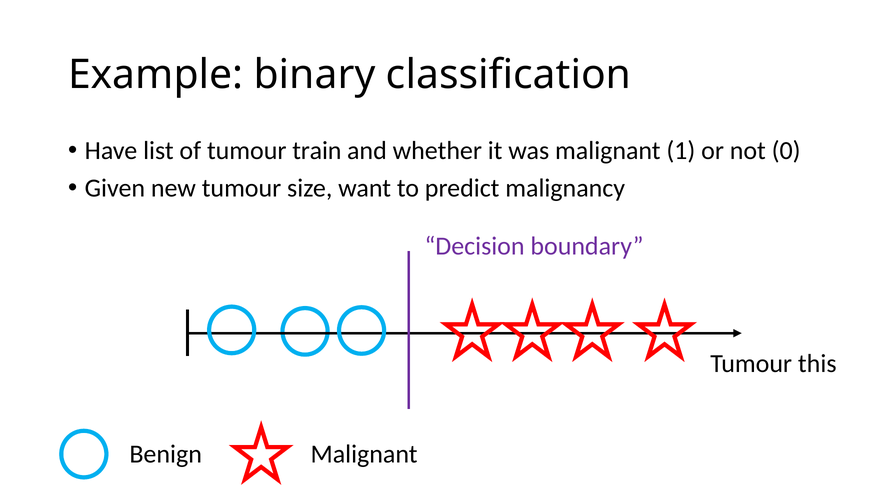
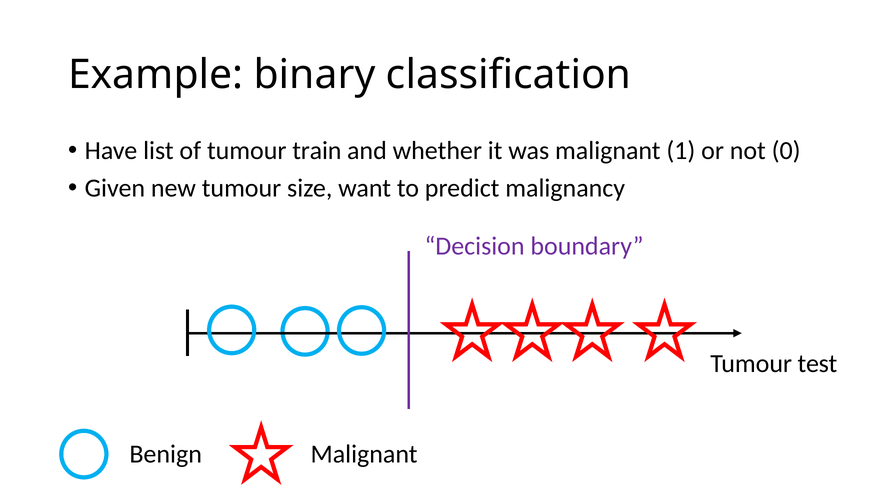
this: this -> test (817, 364)
